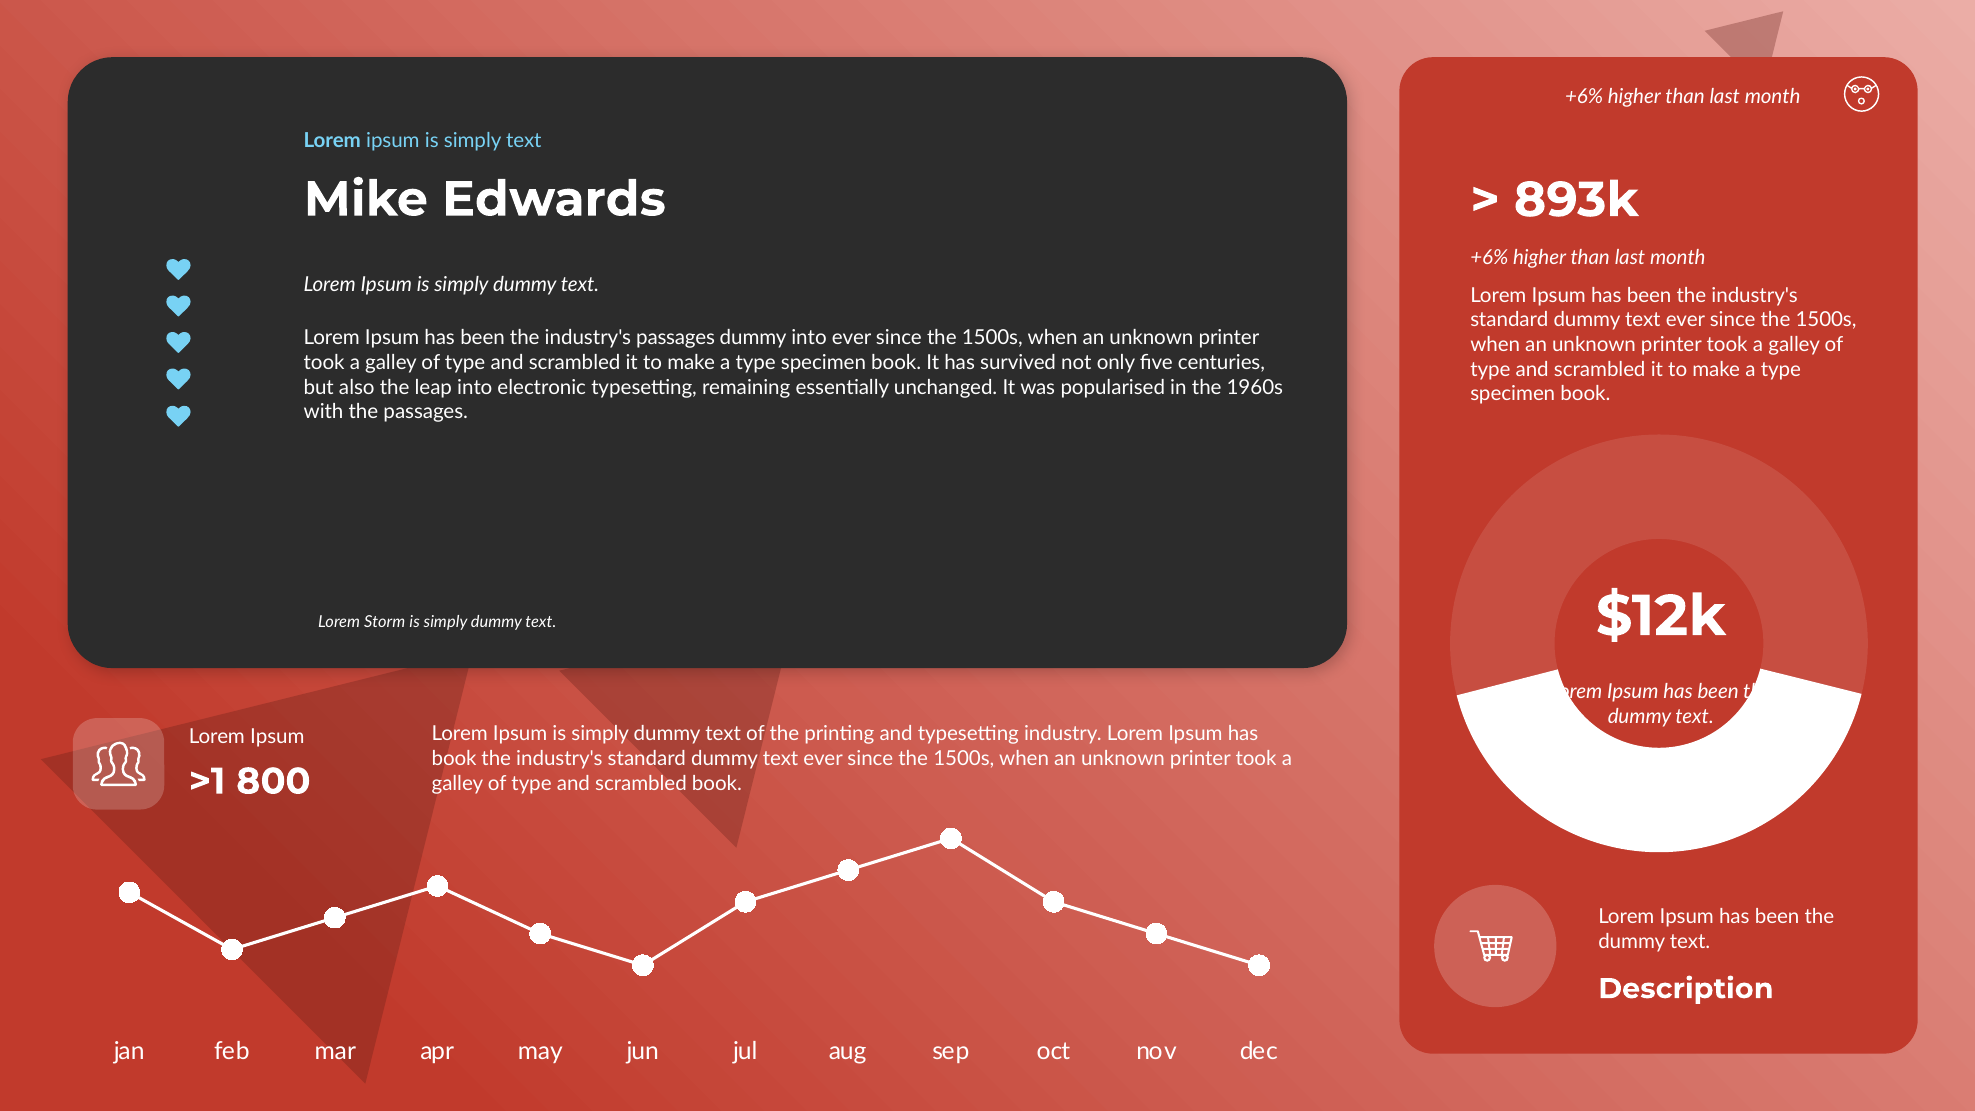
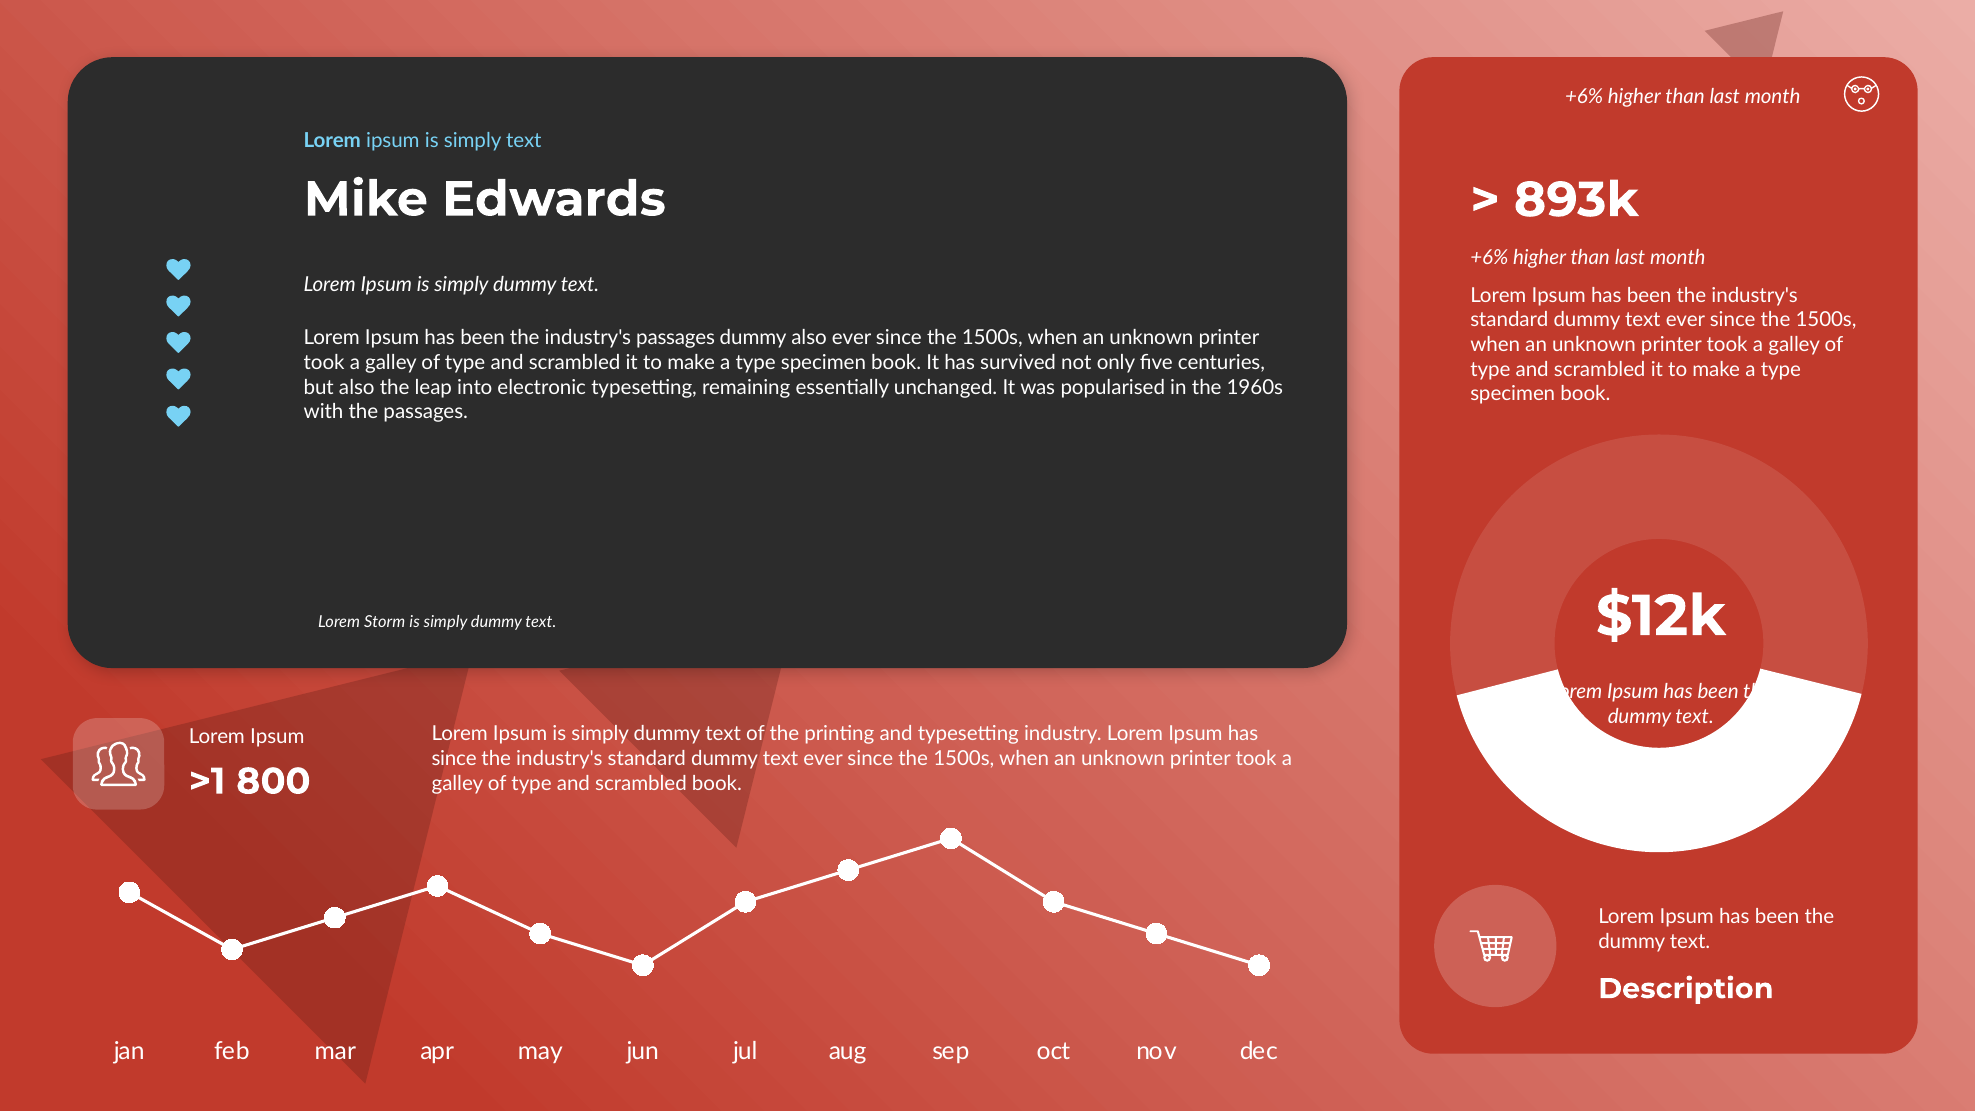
dummy into: into -> also (809, 338)
book: book -> since (454, 759)
